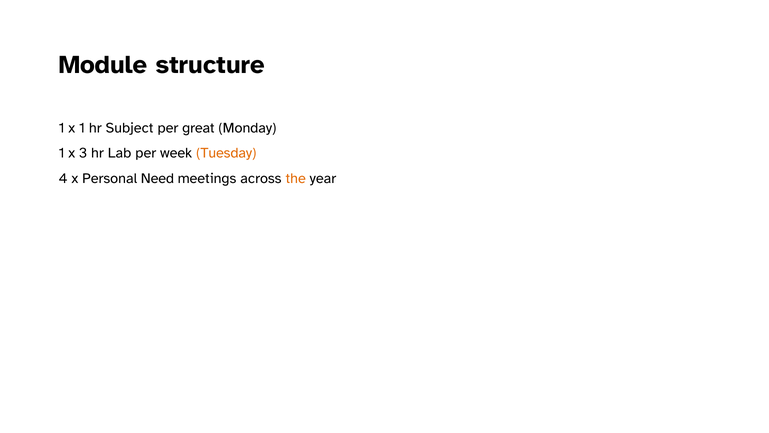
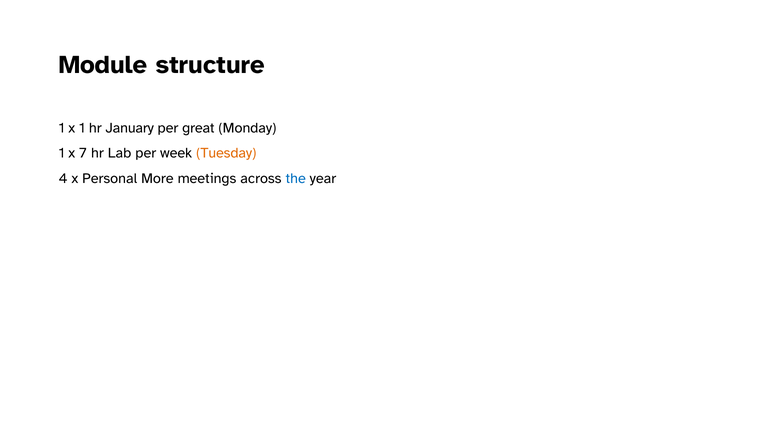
Subject: Subject -> January (130, 128)
3: 3 -> 7 (83, 153)
Need: Need -> More (157, 178)
the colour: orange -> blue (296, 178)
